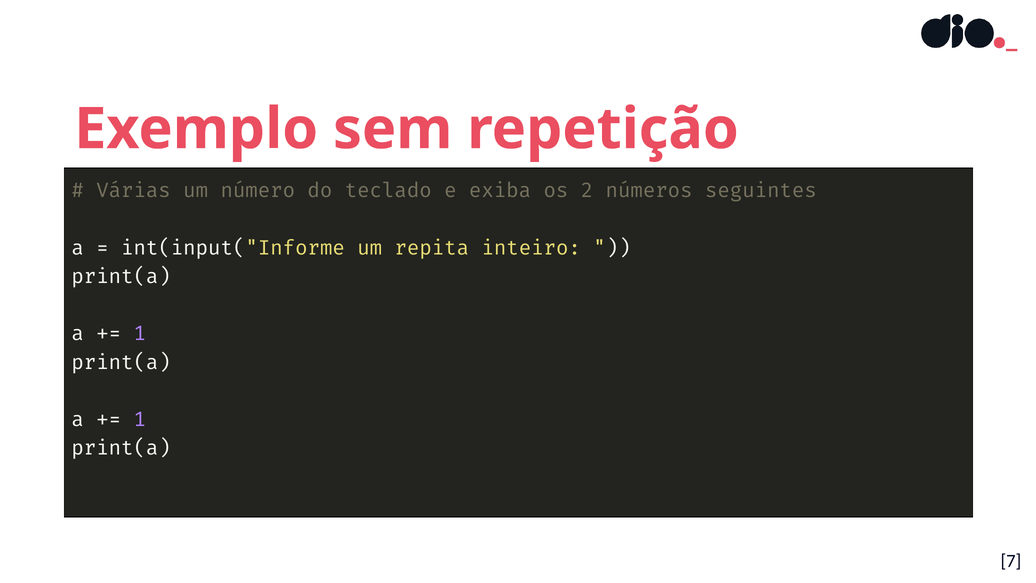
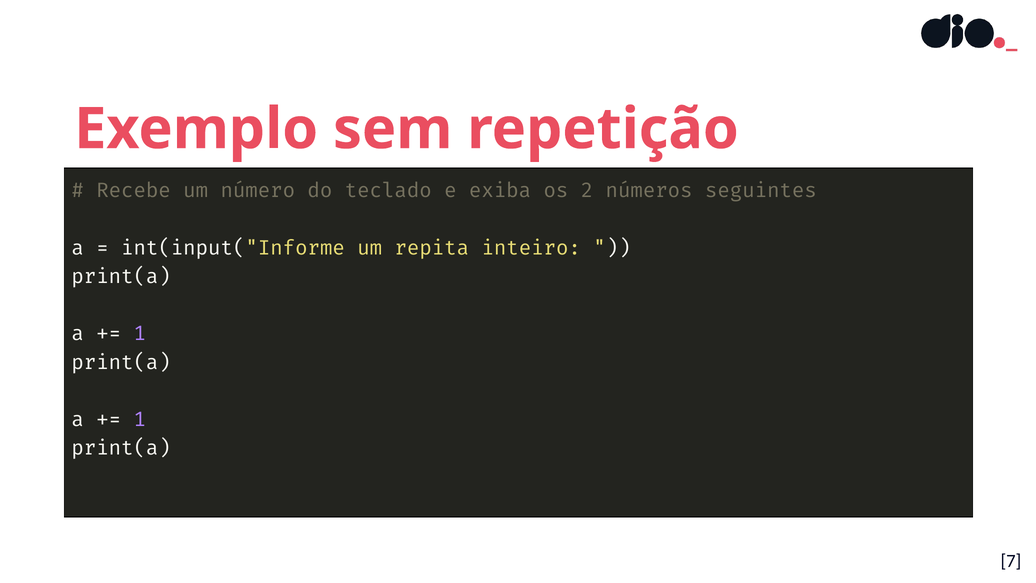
Várias: Várias -> Recebe (134, 191)
